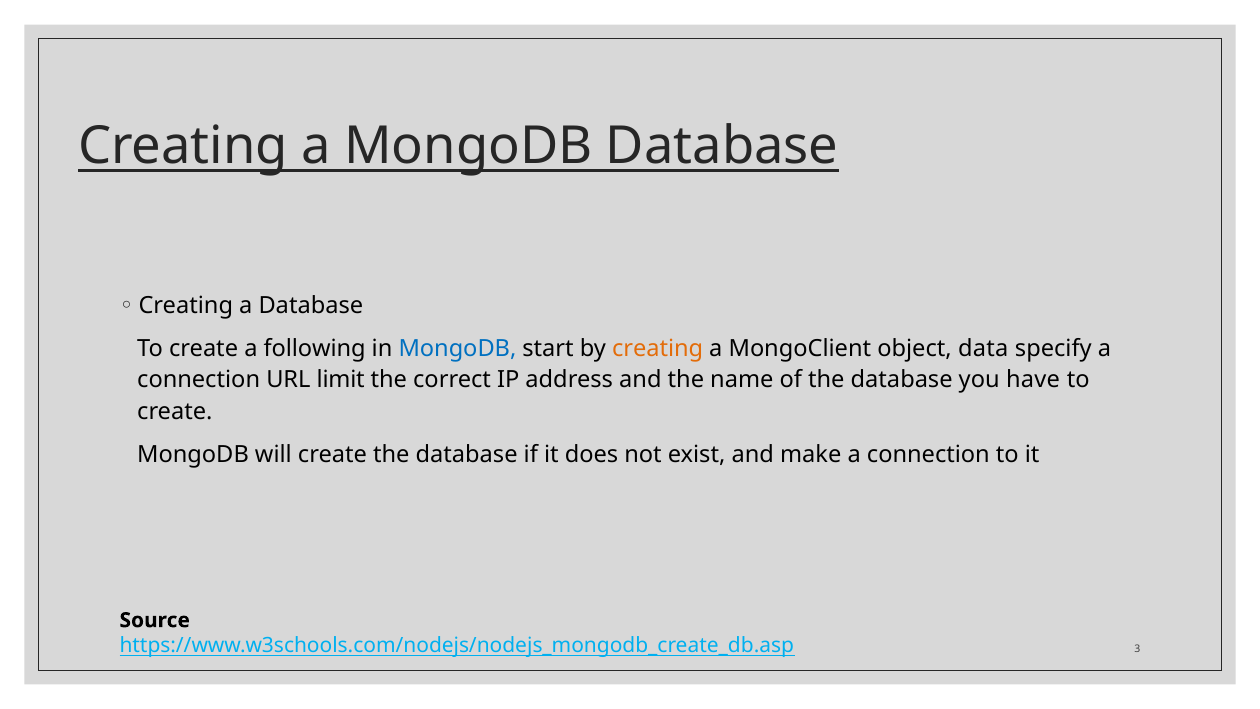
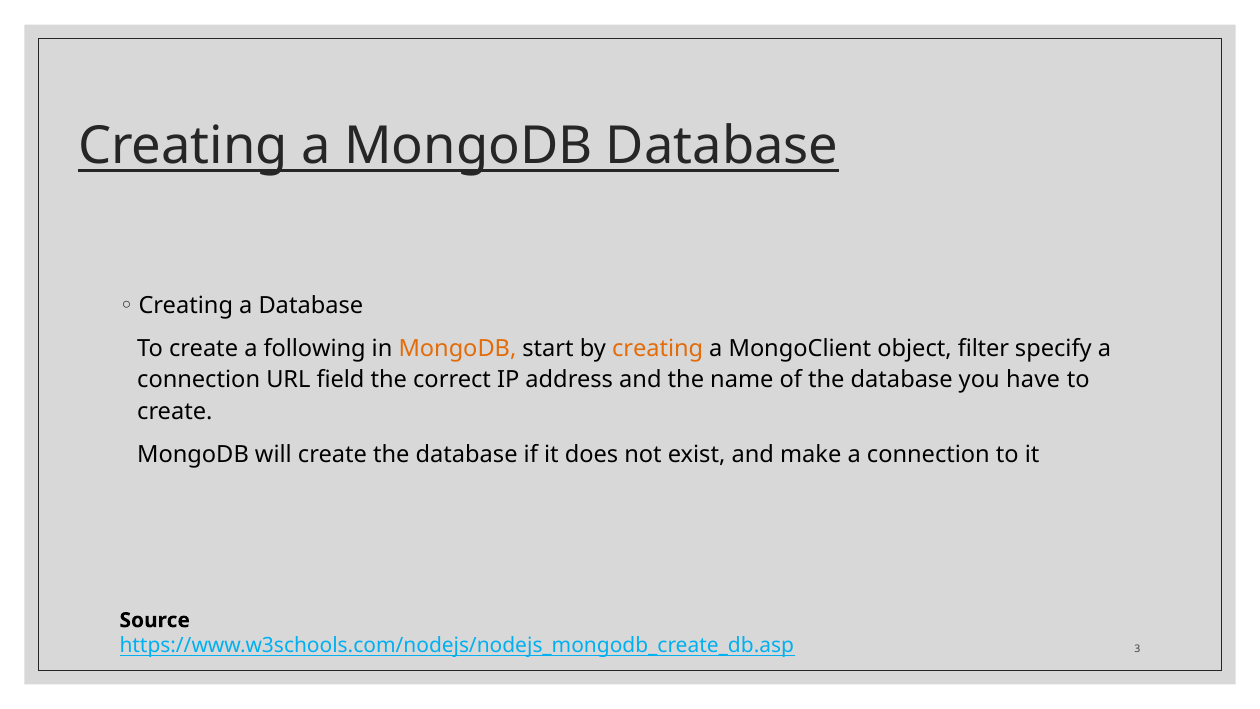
MongoDB colour: blue -> orange (457, 349)
data: data -> filter (983, 349)
limit: limit -> field (341, 380)
